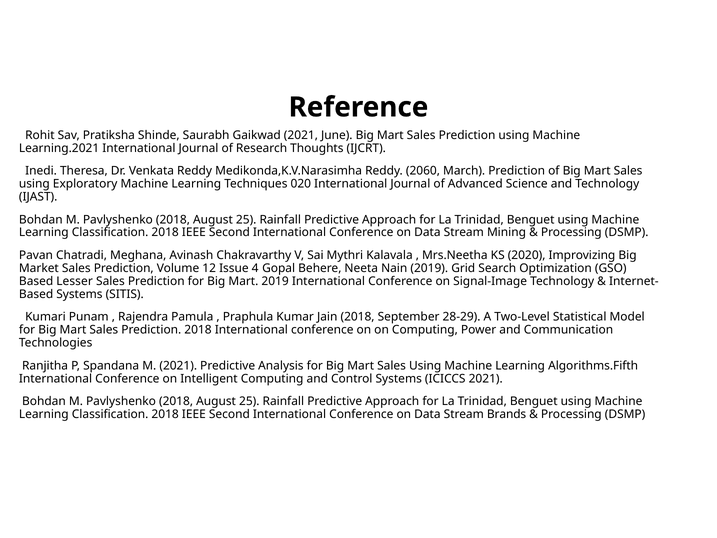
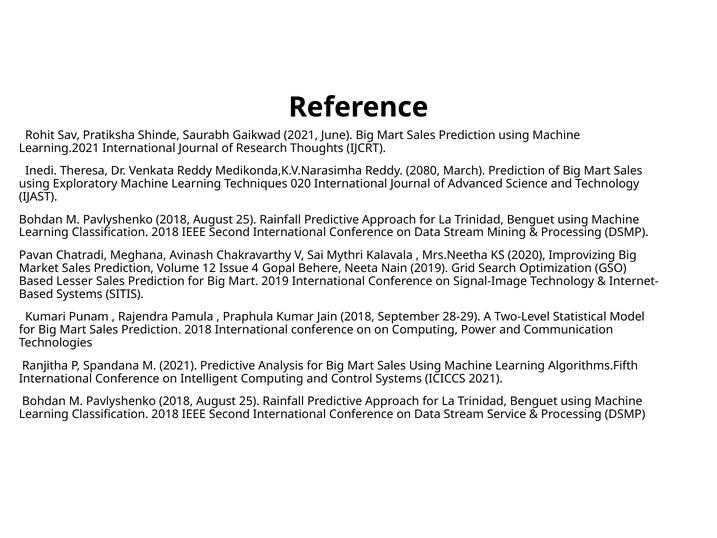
2060: 2060 -> 2080 (423, 171)
Brands: Brands -> Service (507, 414)
